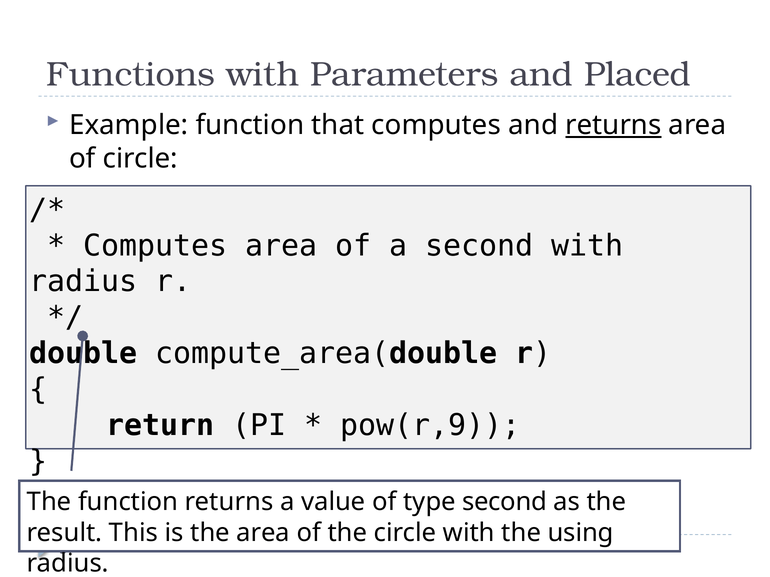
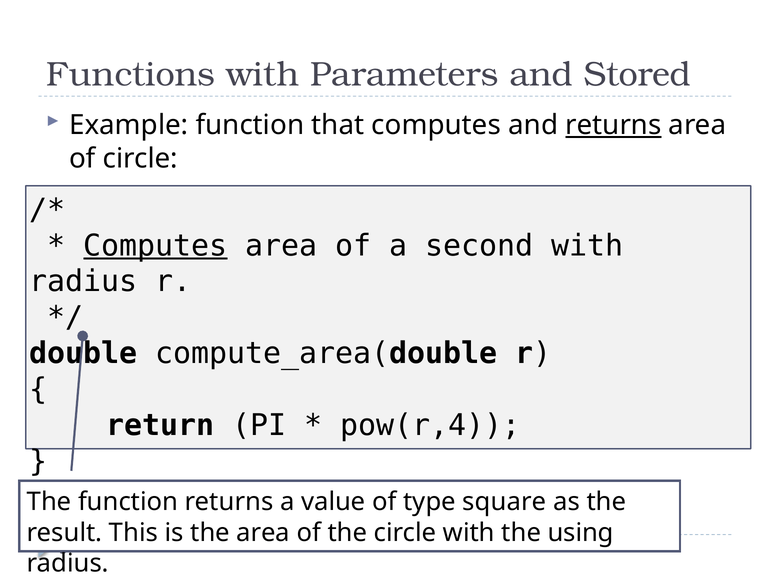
Placed: Placed -> Stored (638, 74)
Computes underline: none -> present (155, 246)
pow(r,9: pow(r,9 -> pow(r,4 (430, 426)
type second: second -> square (504, 502)
